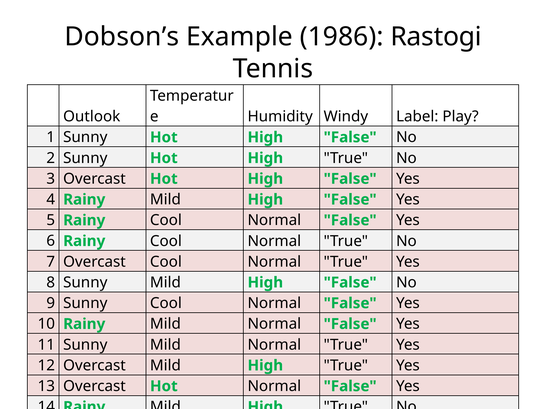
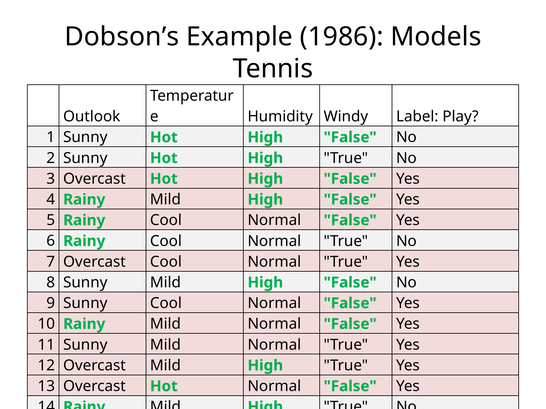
Rastogi: Rastogi -> Models (436, 37)
